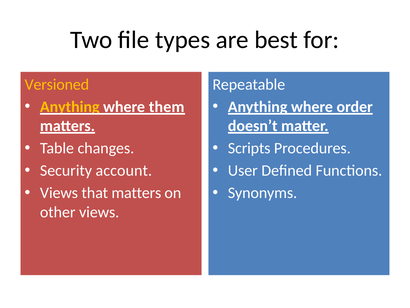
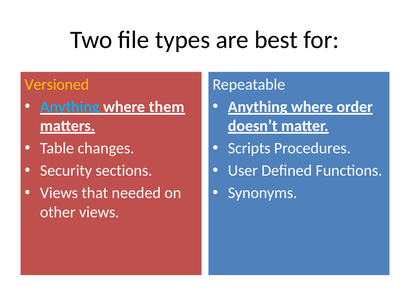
Anything colour: yellow -> light blue (70, 107)
account: account -> sections (124, 170)
that matters: matters -> needed (136, 193)
